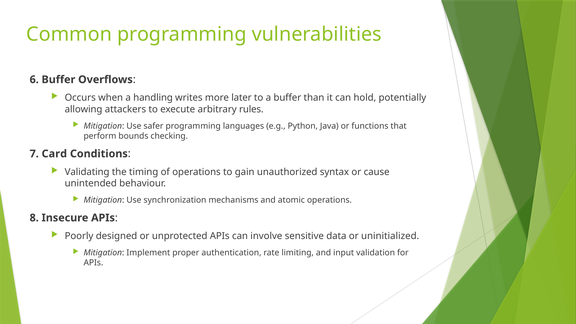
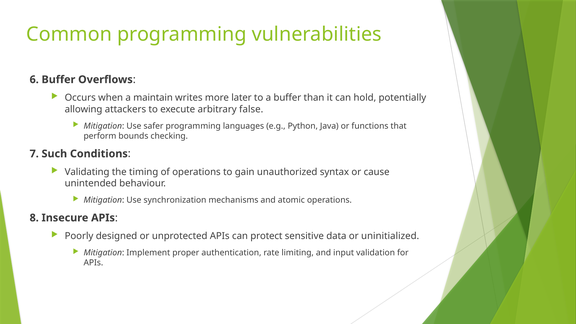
handling: handling -> maintain (153, 98)
rules: rules -> false (251, 109)
Card: Card -> Such (54, 154)
involve: involve -> protect (266, 236)
